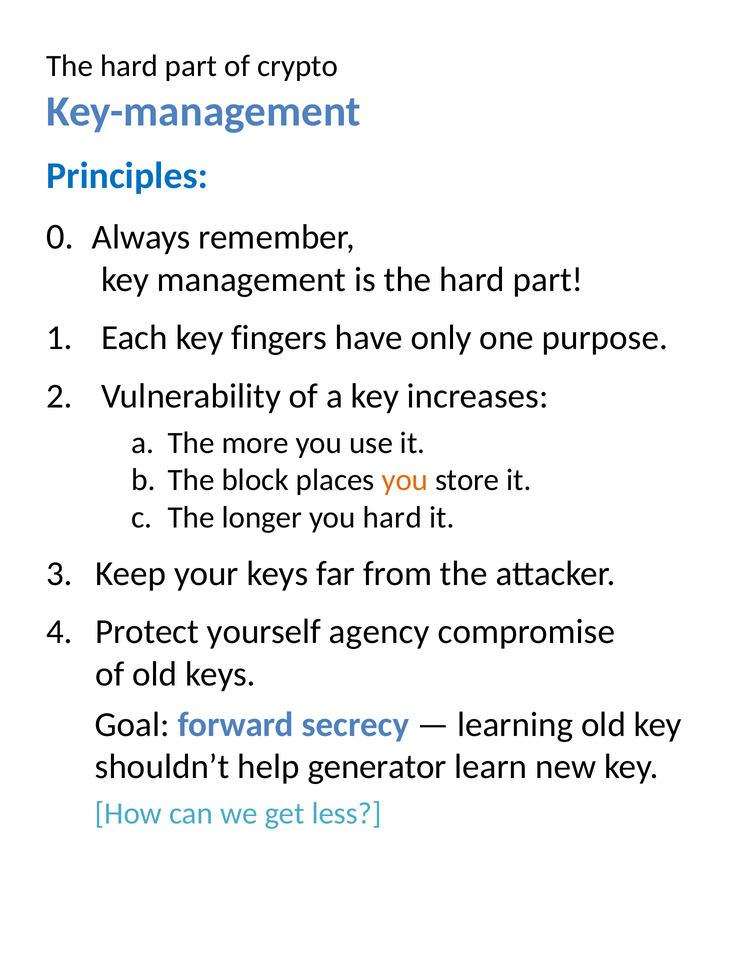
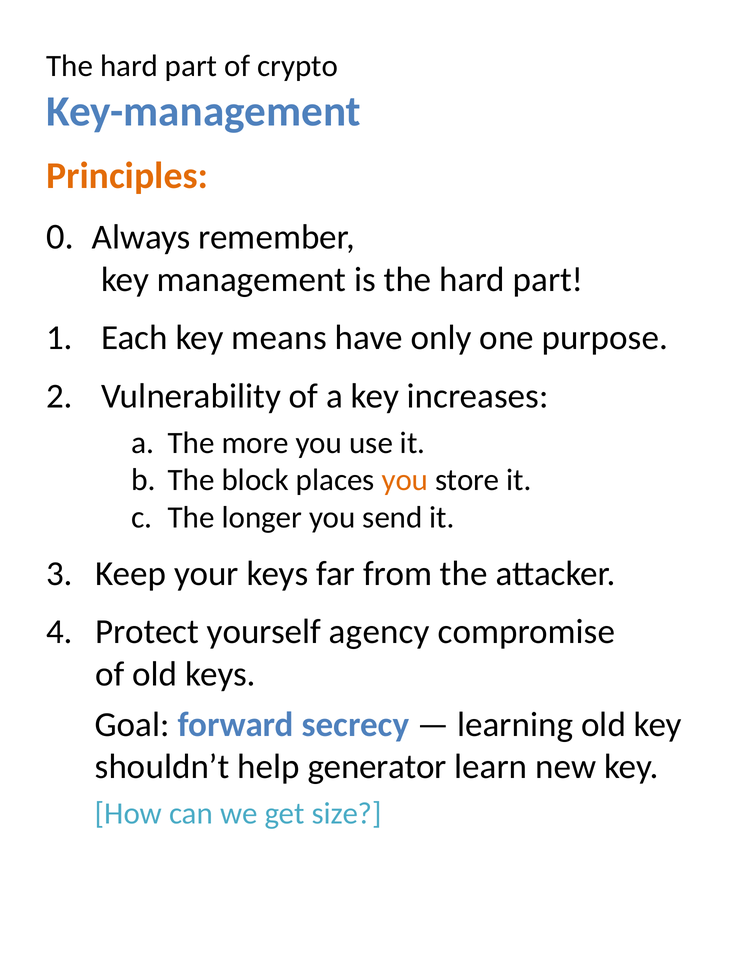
Principles colour: blue -> orange (127, 176)
fingers: fingers -> means (279, 338)
you hard: hard -> send (392, 517)
less: less -> size (347, 814)
